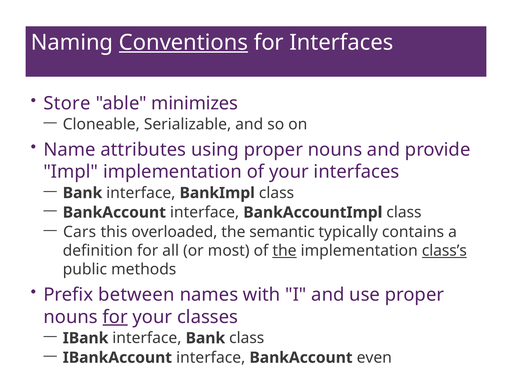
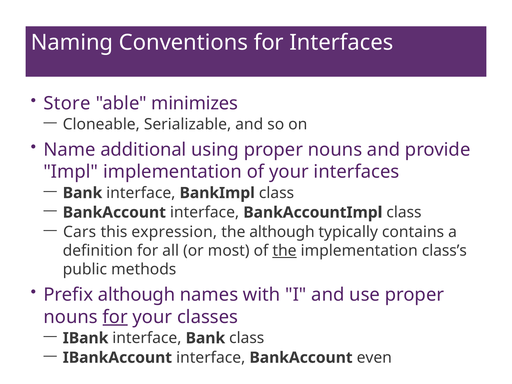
Conventions underline: present -> none (183, 42)
attributes: attributes -> additional (143, 150)
overloaded: overloaded -> expression (174, 232)
the semantic: semantic -> although (282, 232)
class’s underline: present -> none (444, 251)
Prefix between: between -> although (137, 295)
